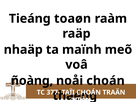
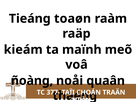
nhaäp: nhaäp -> kieám (23, 50)
noåi choán: choán -> quaân (106, 81)
